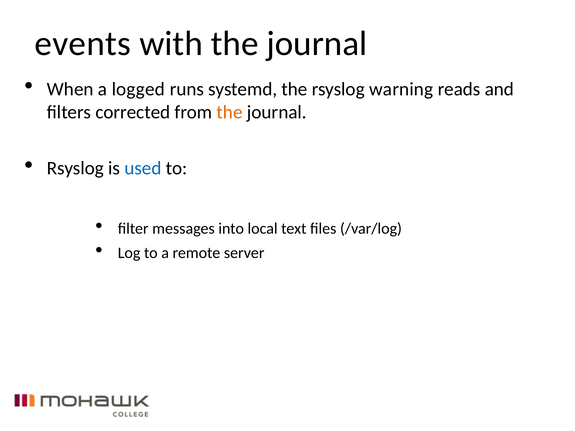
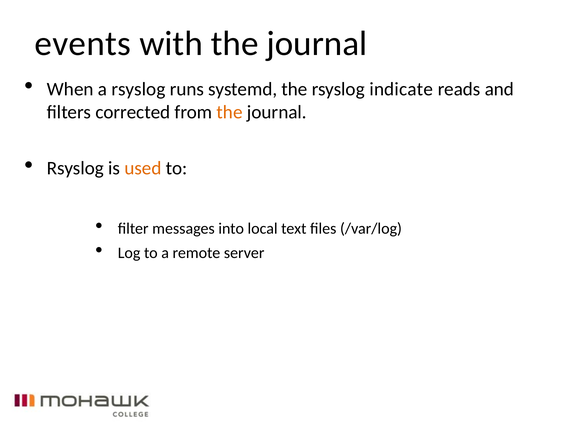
a logged: logged -> rsyslog (138, 89)
warning: warning -> indicate (401, 89)
used colour: blue -> orange (143, 168)
